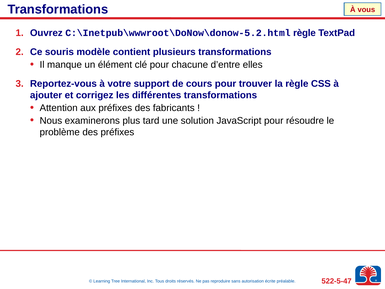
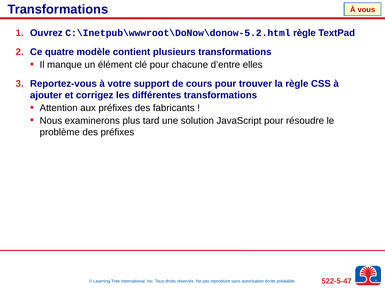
souris: souris -> quatre (59, 52)
